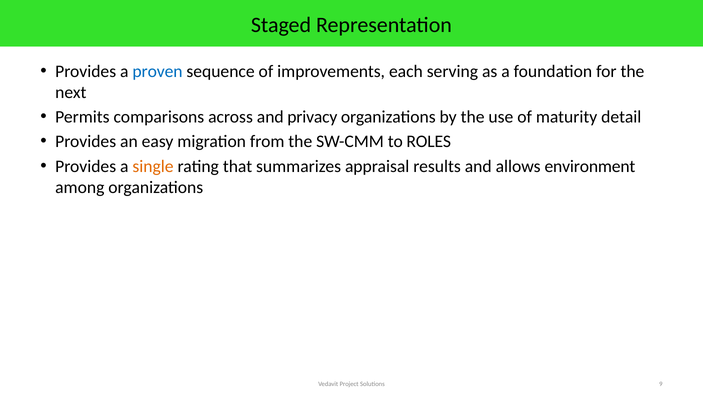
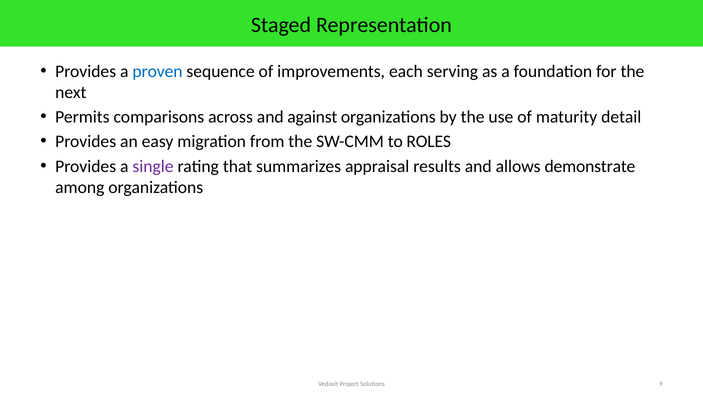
privacy: privacy -> against (312, 117)
single colour: orange -> purple (153, 166)
environment: environment -> demonstrate (590, 166)
